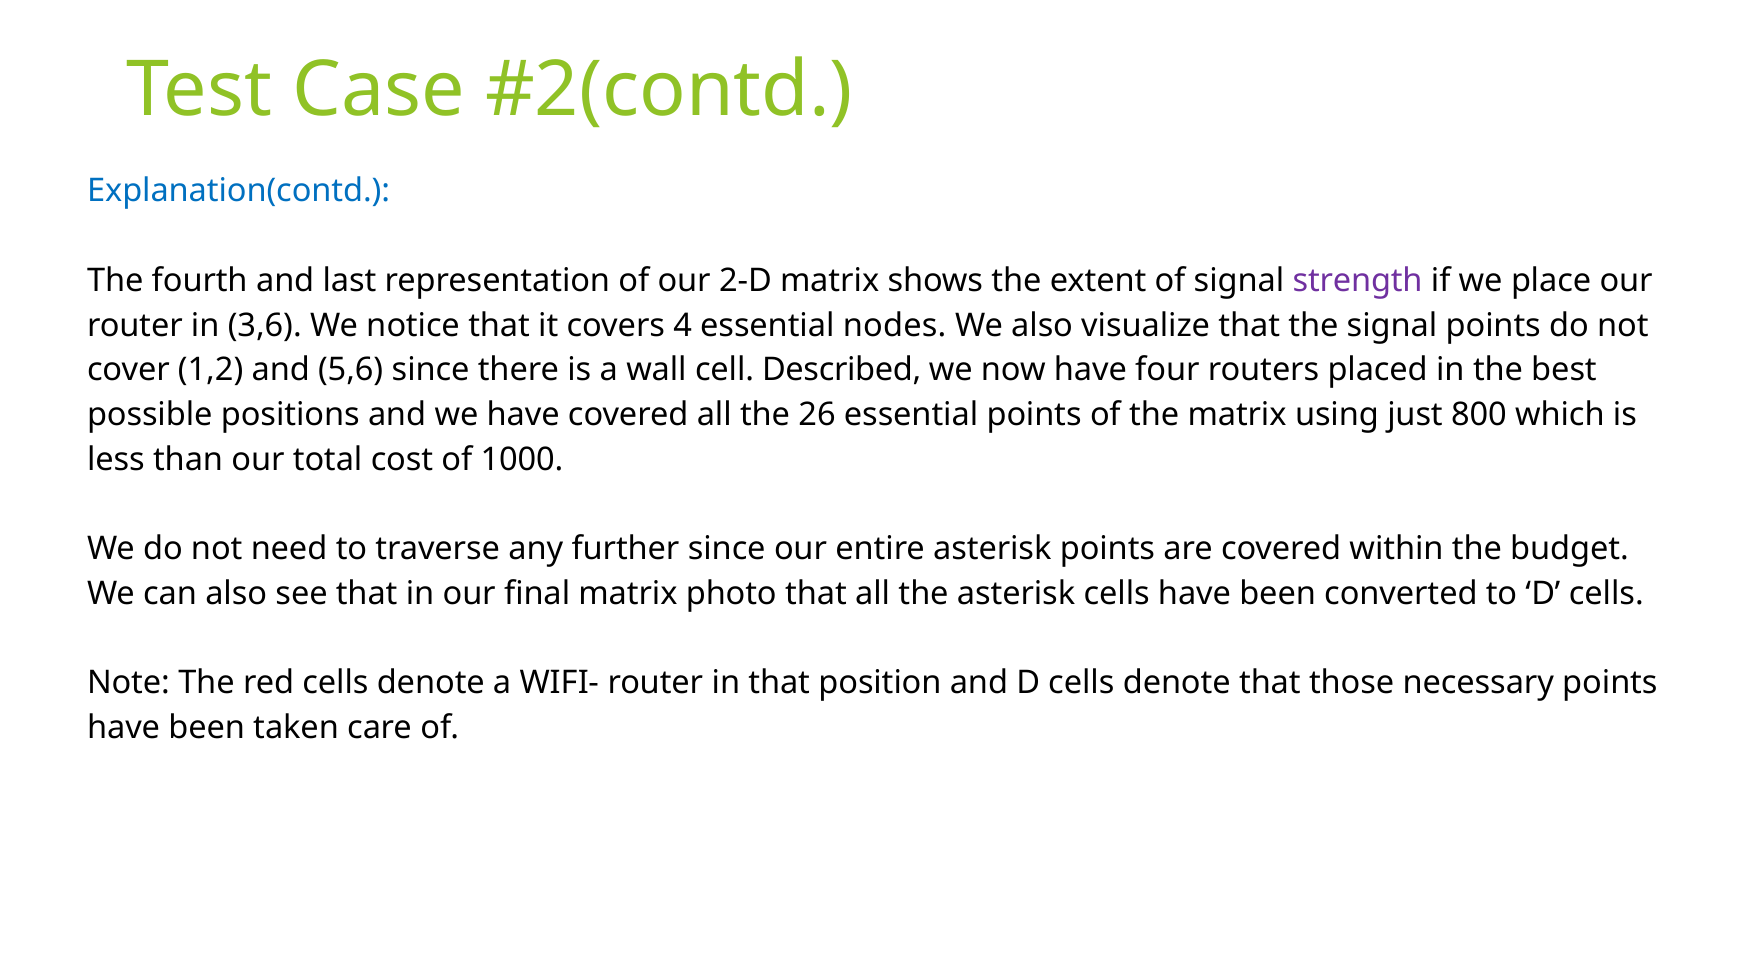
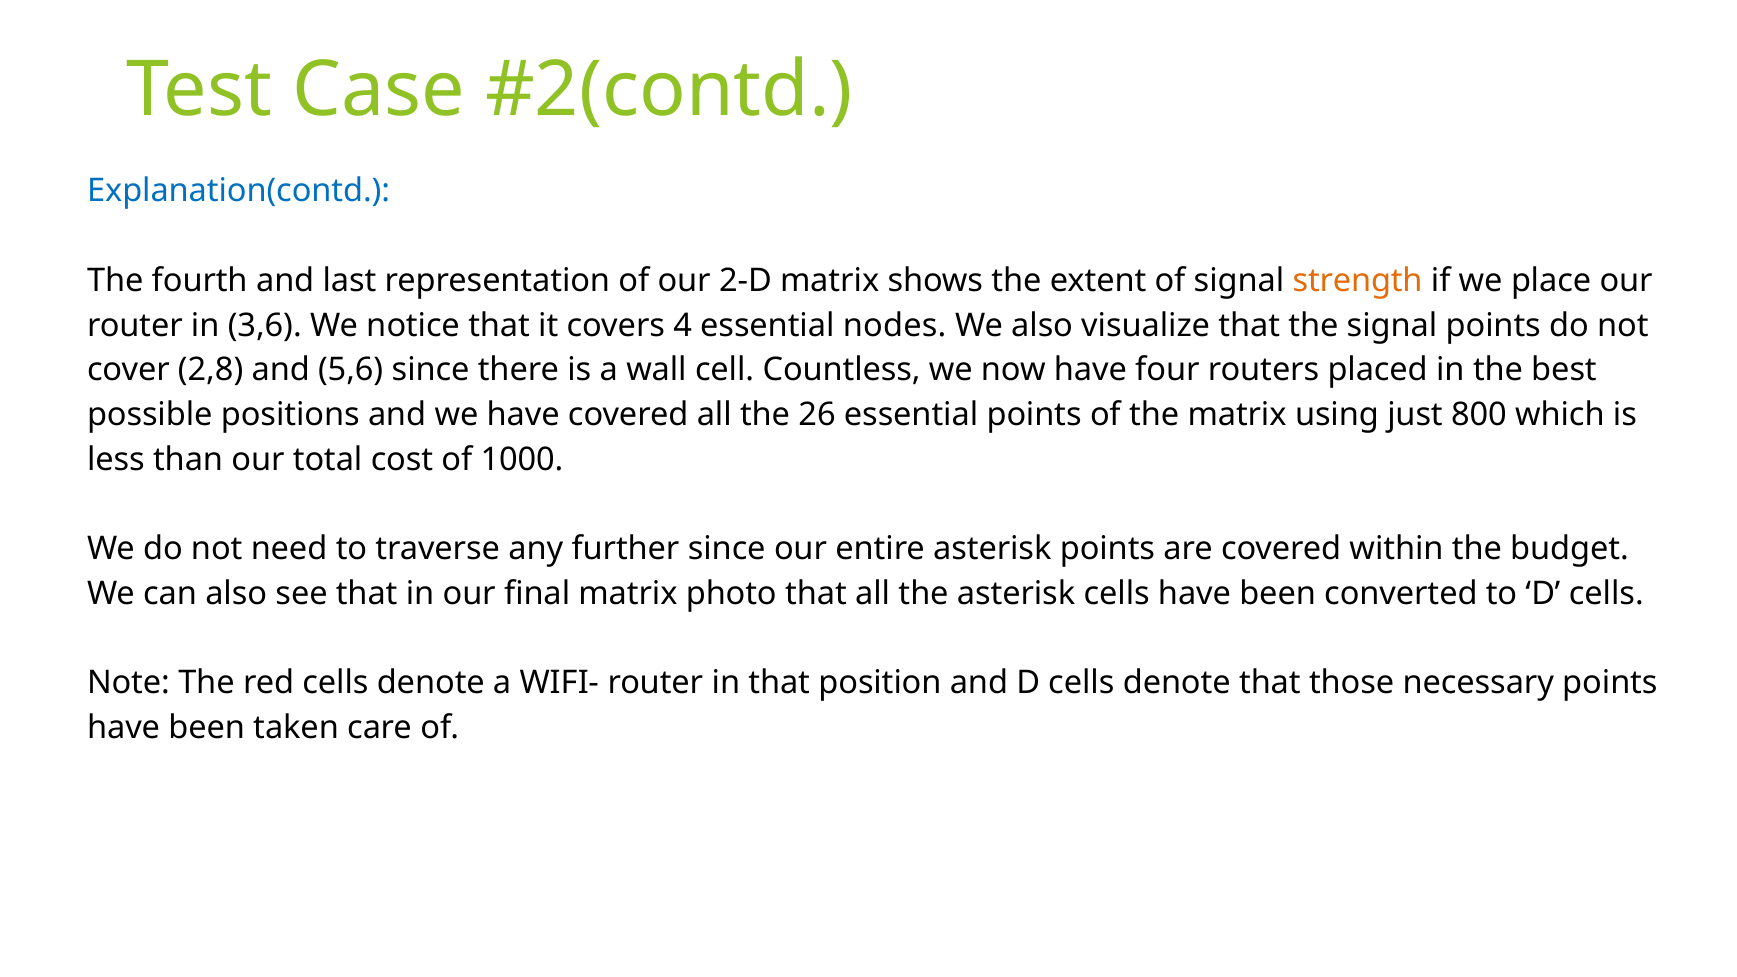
strength colour: purple -> orange (1358, 281)
1,2: 1,2 -> 2,8 (211, 370)
Described: Described -> Countless (842, 370)
